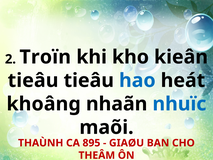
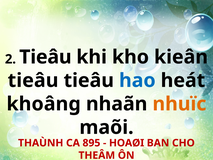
2 Troïn: Troïn -> Tieâu (45, 57)
nhuïc colour: blue -> orange (179, 104)
GIAØU: GIAØU -> HOAØI (127, 143)
